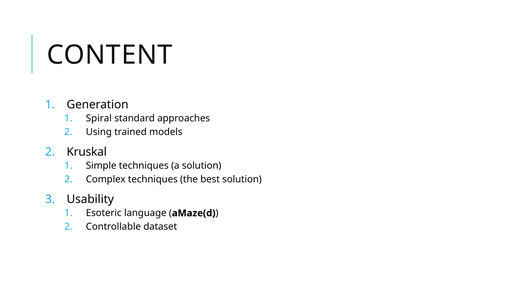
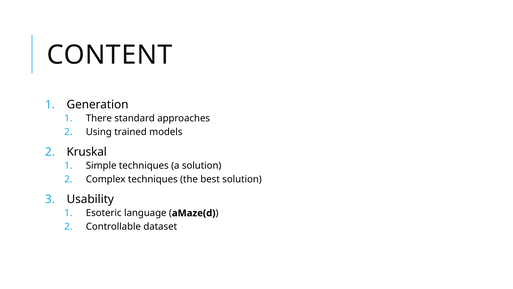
Spiral: Spiral -> There (99, 118)
